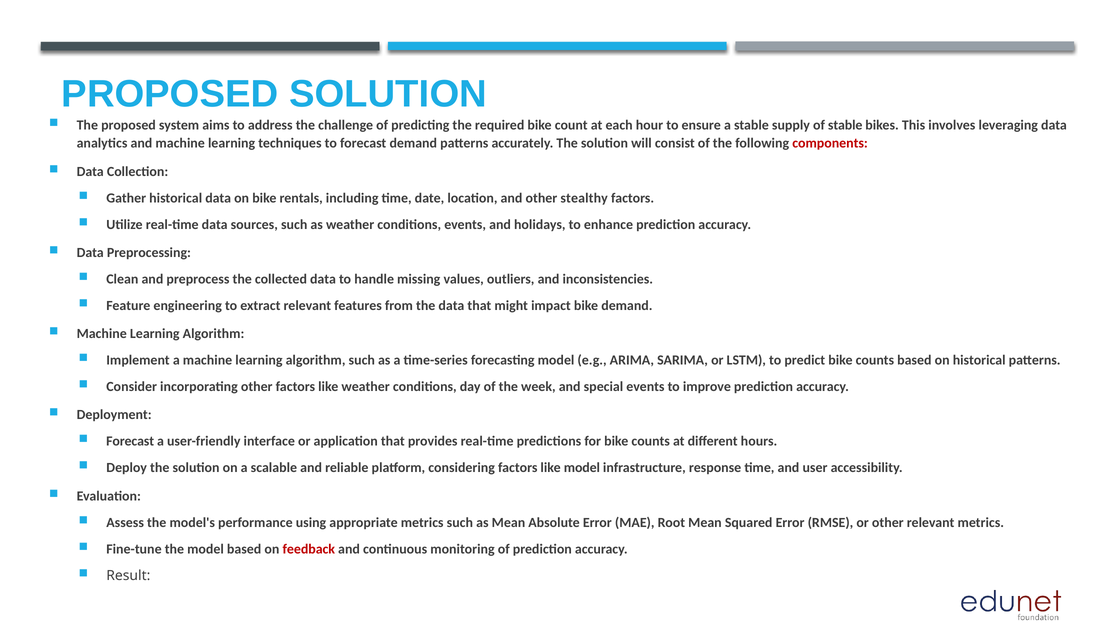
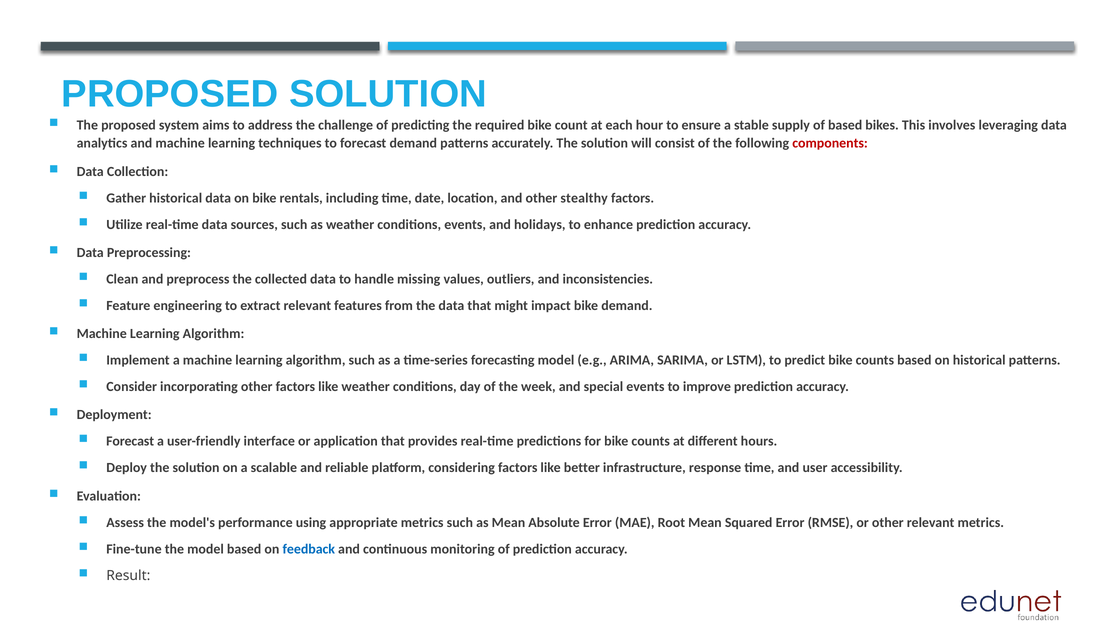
of stable: stable -> based (845, 125)
like model: model -> better (582, 468)
feedback colour: red -> blue (309, 549)
